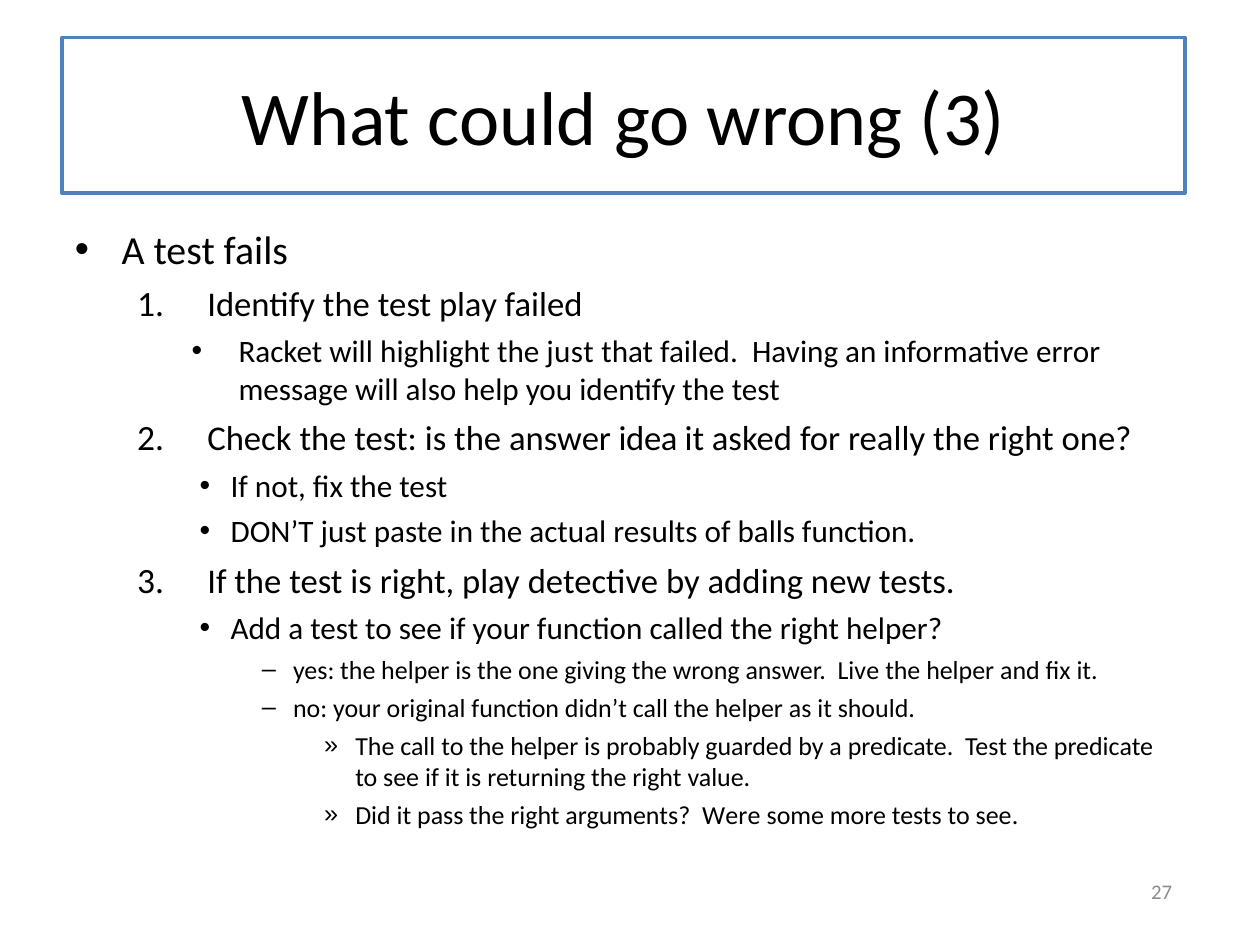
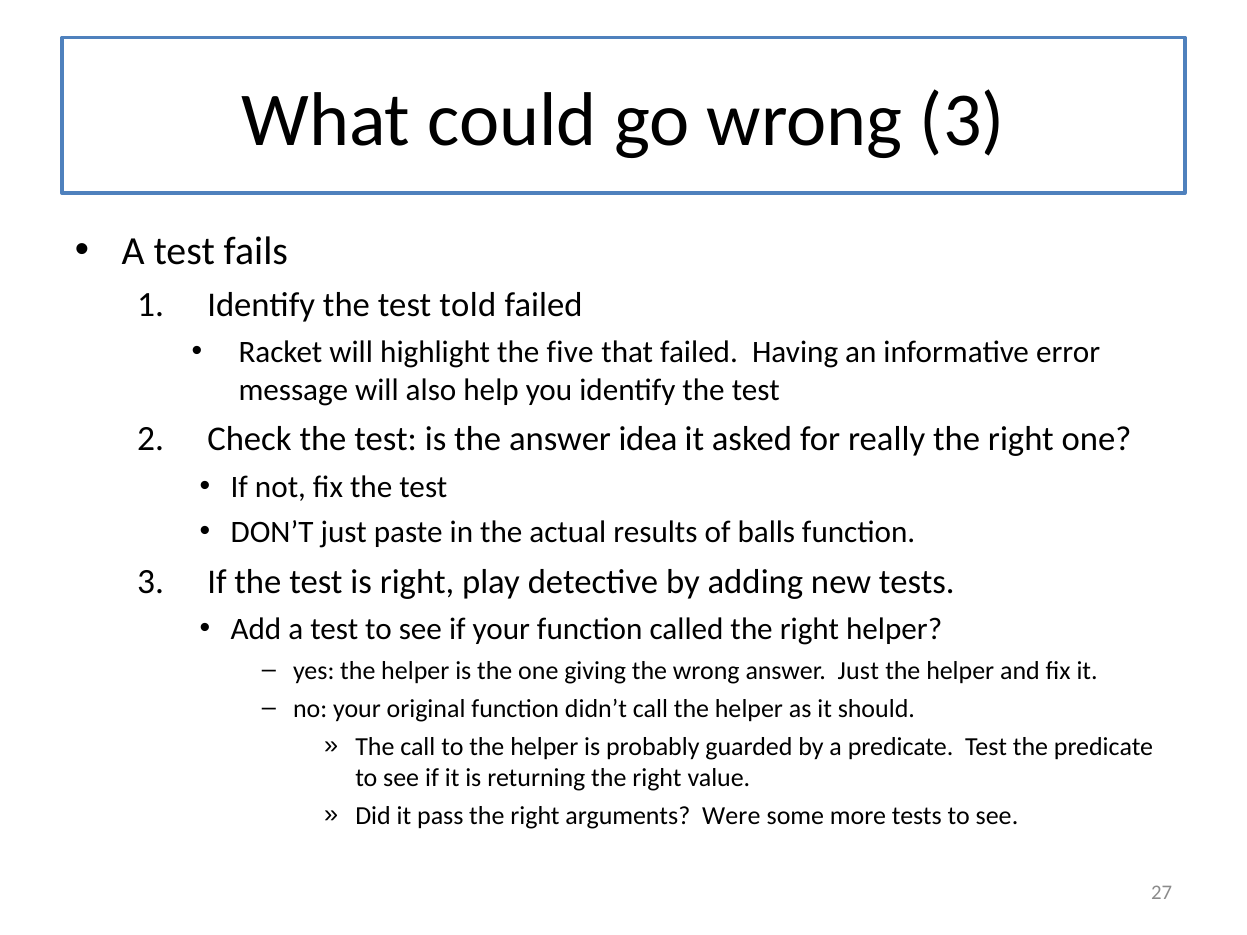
test play: play -> told (468, 305)
the just: just -> five (570, 353)
answer Live: Live -> Just (858, 671)
